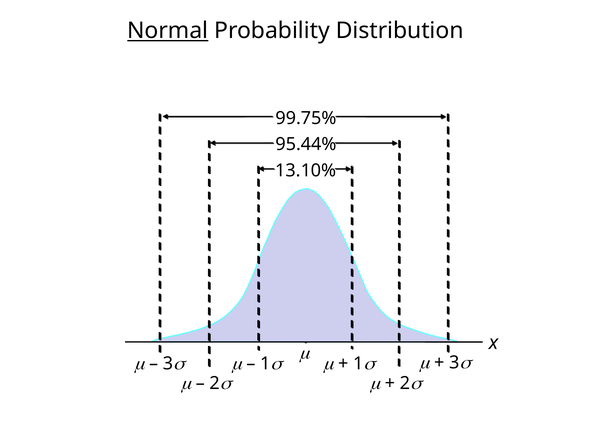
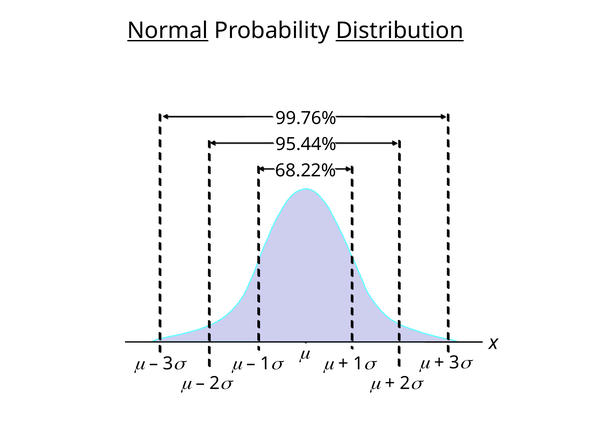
Distribution underline: none -> present (400, 31)
99.75%: 99.75% -> 99.76% (306, 118)
13.10%: 13.10% -> 68.22% (306, 171)
